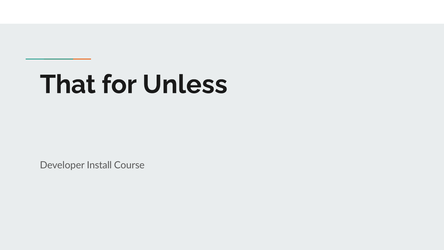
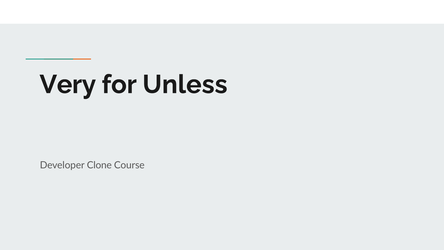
That: That -> Very (68, 84)
Install: Install -> Clone (99, 165)
